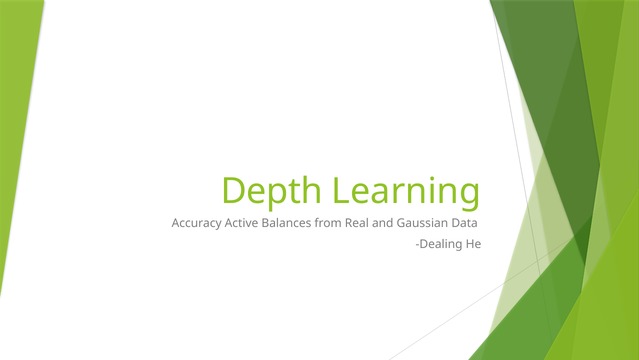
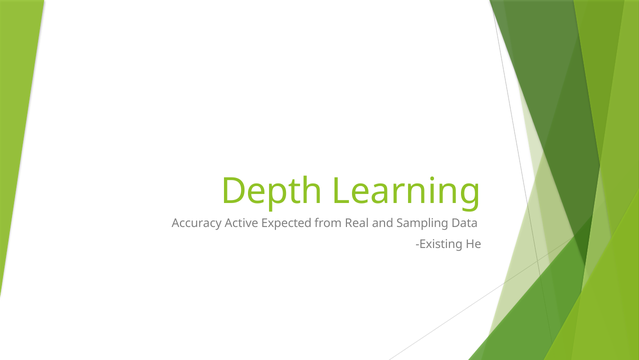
Balances: Balances -> Expected (286, 223)
Gaussian: Gaussian -> Sampling (422, 223)
Dealing: Dealing -> Existing (439, 244)
